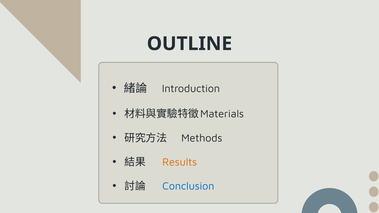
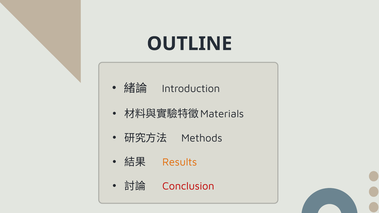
Conclusion colour: blue -> red (188, 186)
